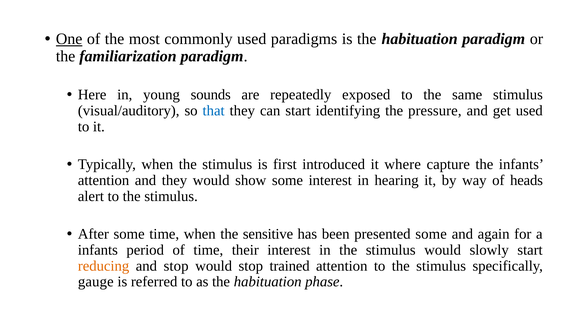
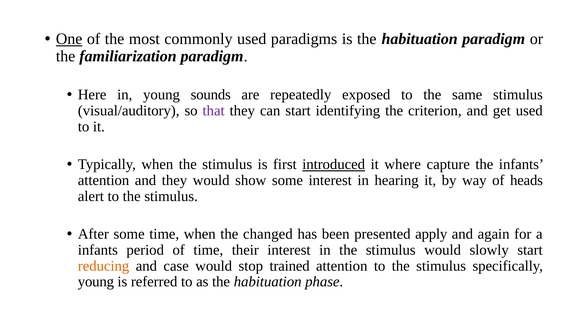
that colour: blue -> purple (214, 111)
pressure: pressure -> criterion (435, 111)
introduced underline: none -> present (334, 164)
sensitive: sensitive -> changed (268, 234)
presented some: some -> apply (431, 234)
and stop: stop -> case (176, 266)
gauge: gauge -> young (96, 281)
